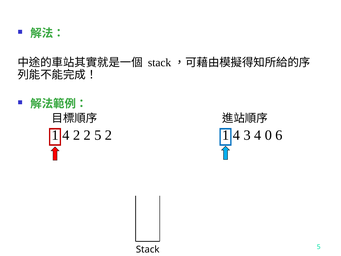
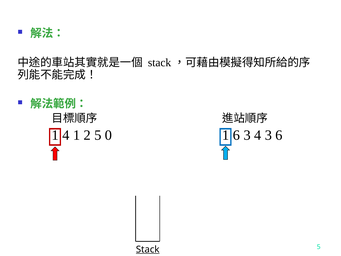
4 2: 2 -> 1 (77, 135)
5 2: 2 -> 0 (109, 135)
4: 4 -> 6 (236, 135)
4 0: 0 -> 3 (268, 135)
Stack underline: none -> present (148, 249)
